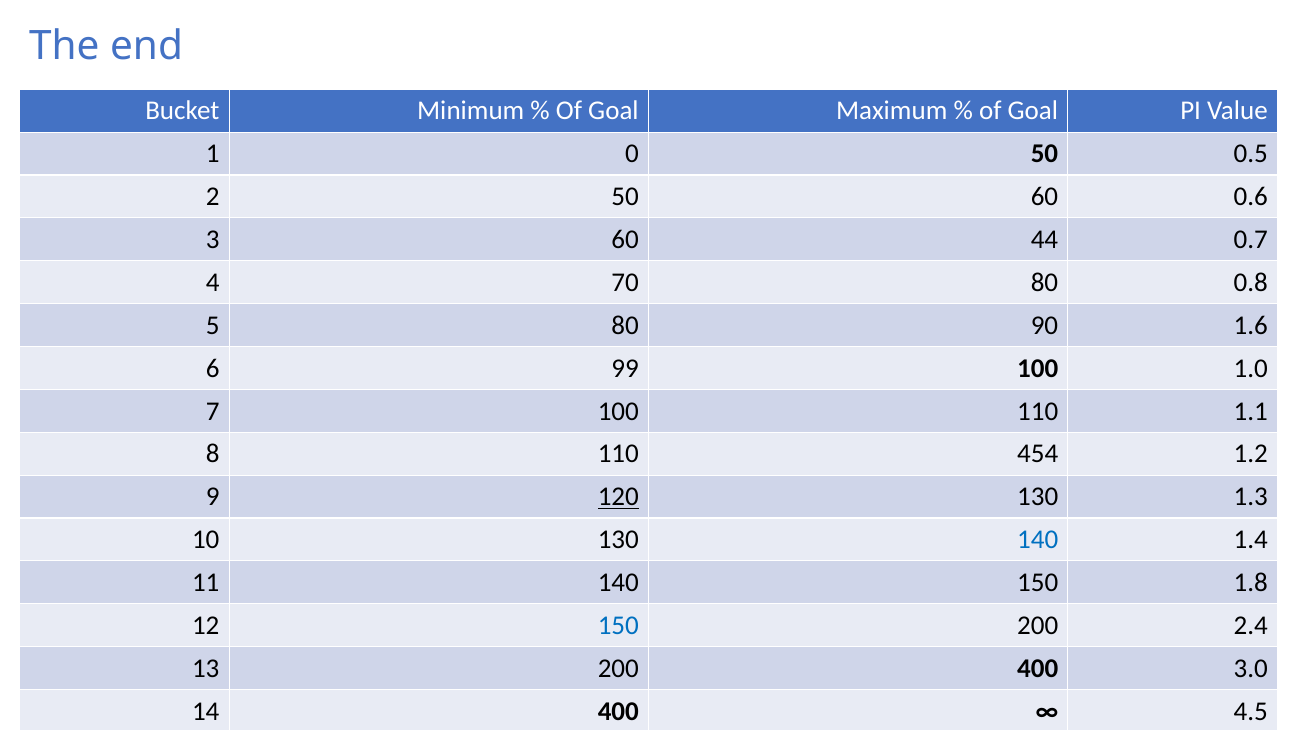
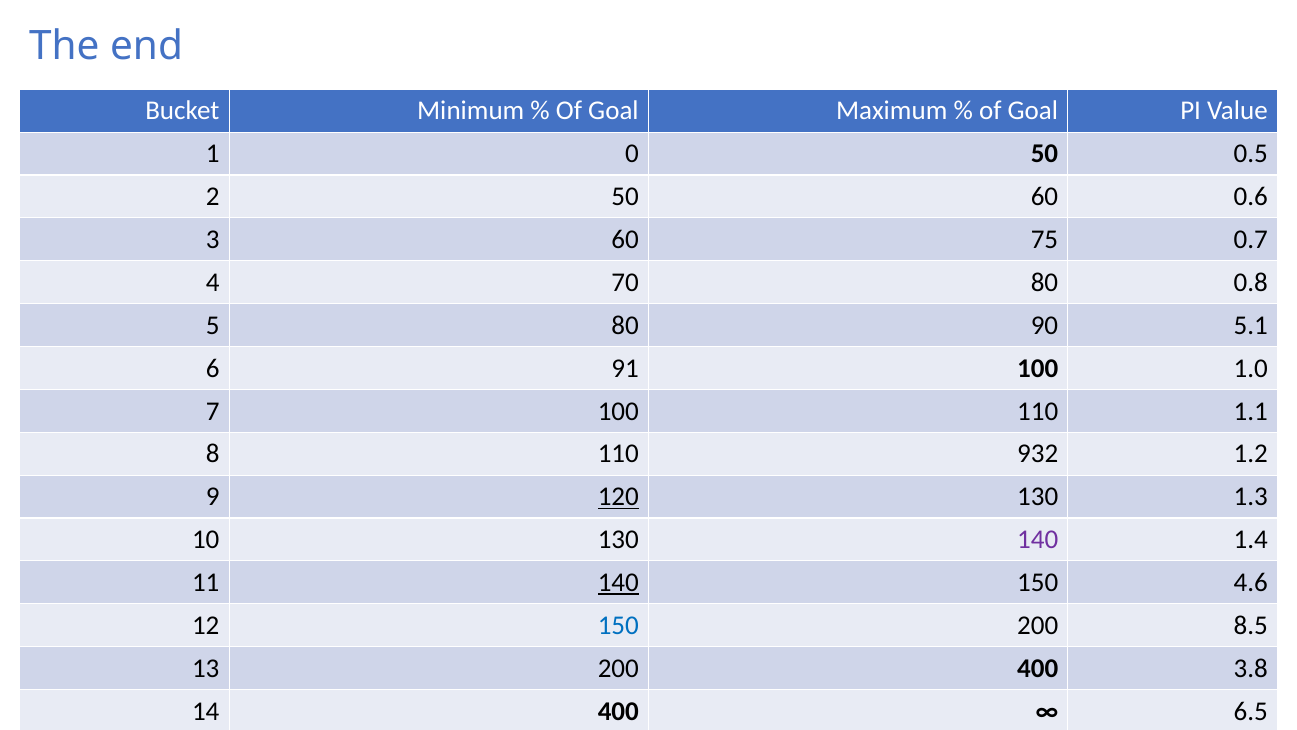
44: 44 -> 75 (1044, 239)
1.6: 1.6 -> 5.1 (1251, 325)
99: 99 -> 91 (625, 368)
454: 454 -> 932 (1038, 454)
140 colour: blue -> purple (1038, 539)
140 underline: none -> present (618, 582)
1.8: 1.8 -> 4.6 (1251, 582)
2.4: 2.4 -> 8.5 (1251, 625)
3.0: 3.0 -> 3.8 (1251, 668)
4.5: 4.5 -> 6.5 (1251, 711)
